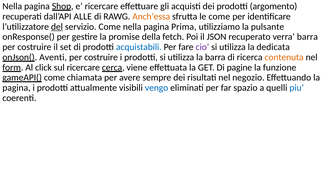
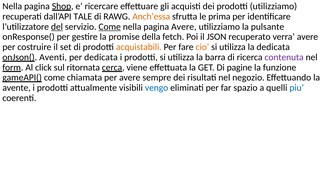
prodotti argomento: argomento -> utilizziamo (273, 6)
ALLE: ALLE -> TALE (83, 16)
le come: come -> prima (219, 16)
Come underline: none -> present (110, 27)
pagina Prima: Prima -> Avere (184, 27)
verra barra: barra -> avere (307, 37)
acquistabili colour: blue -> orange (139, 47)
cio colour: purple -> orange (202, 47)
costruire: costruire -> dedicata (101, 57)
contenuta colour: orange -> purple (284, 57)
sul ricercare: ricercare -> ritornata (83, 68)
pagina: pagina -> avente (16, 88)
